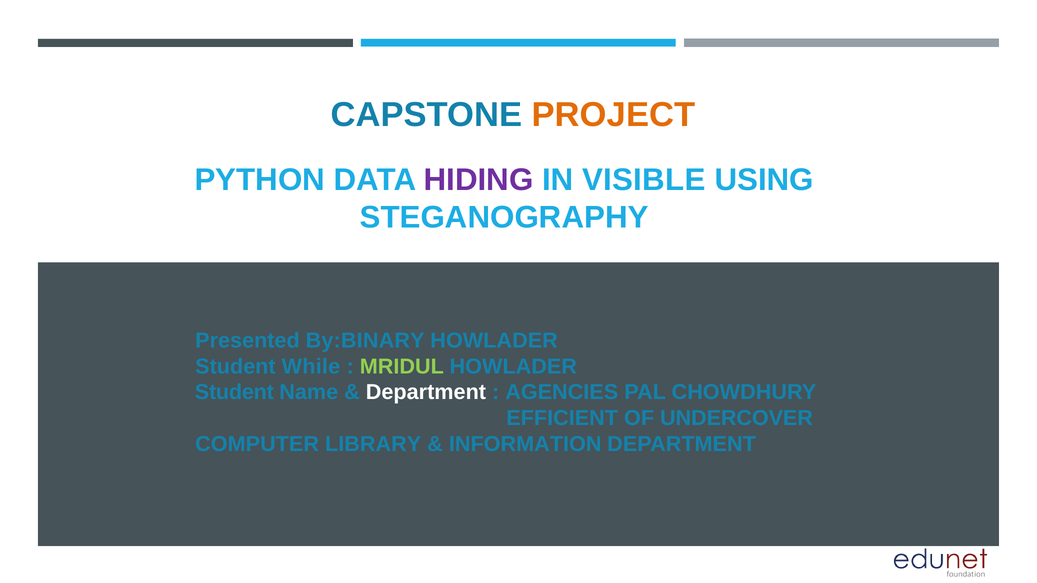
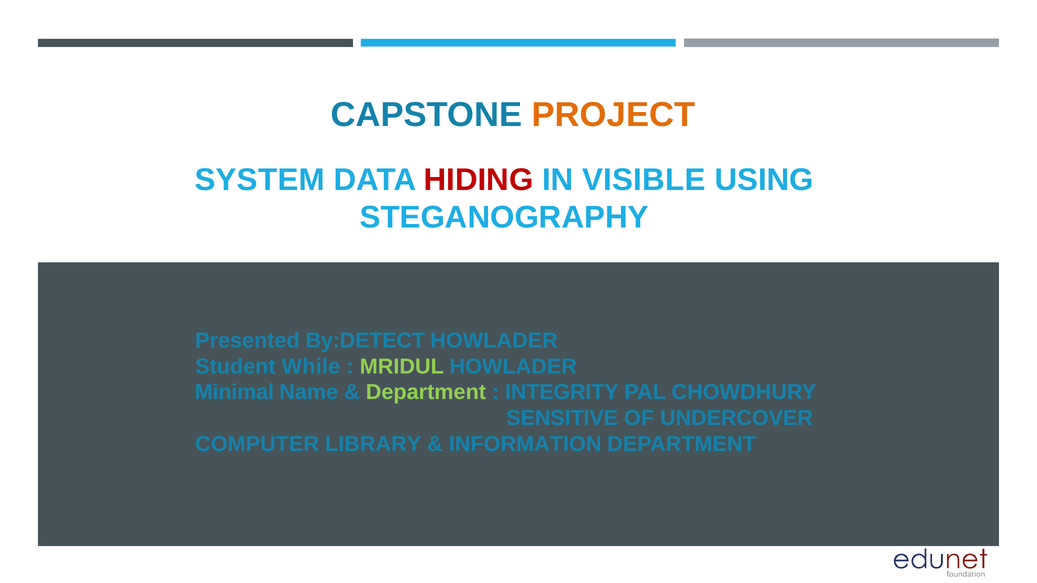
PYTHON: PYTHON -> SYSTEM (260, 180)
HIDING colour: purple -> red (479, 180)
By:BINARY: By:BINARY -> By:DETECT (365, 341)
Student: Student -> Minimal (234, 393)
Department colour: white -> light green (426, 393)
AGENCIES: AGENCIES -> INTEGRITY (562, 393)
EFFICIENT: EFFICIENT -> SENSITIVE (562, 418)
